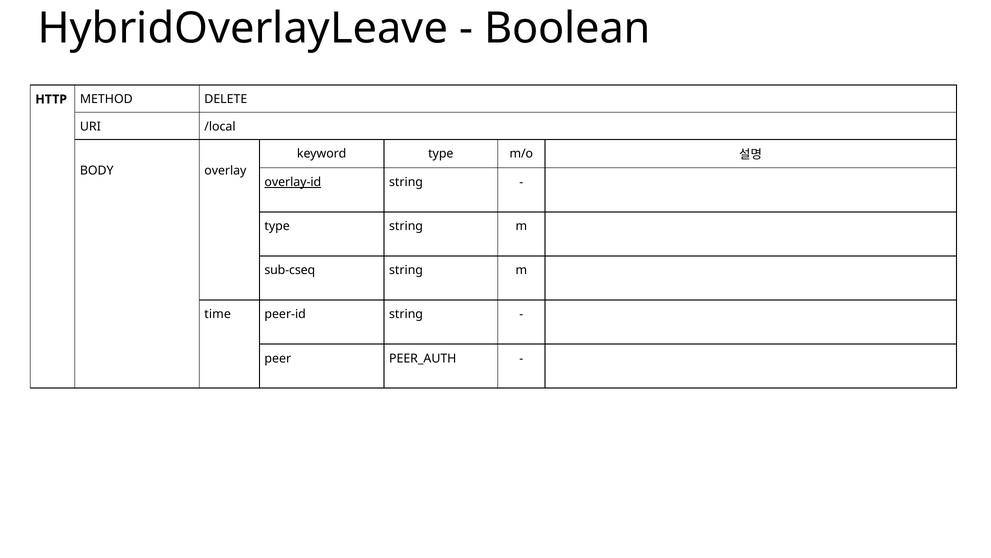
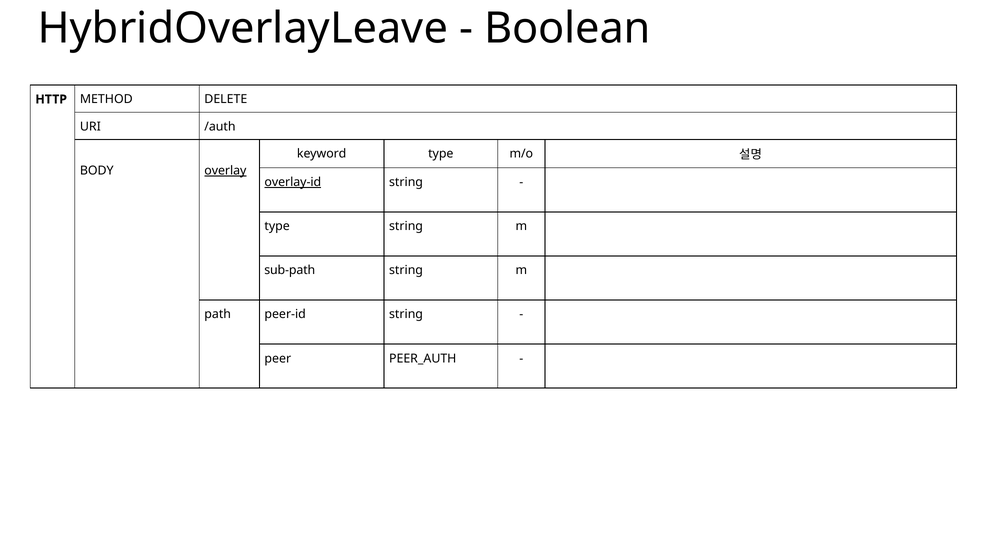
/local: /local -> /auth (220, 126)
overlay underline: none -> present (225, 170)
sub-cseq: sub-cseq -> sub-path (290, 270)
time: time -> path (218, 314)
